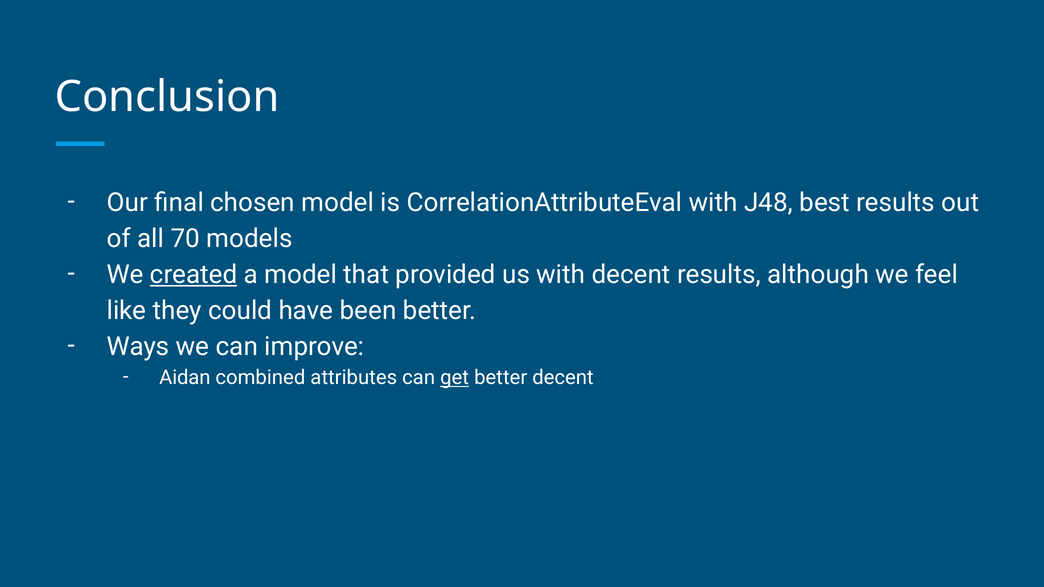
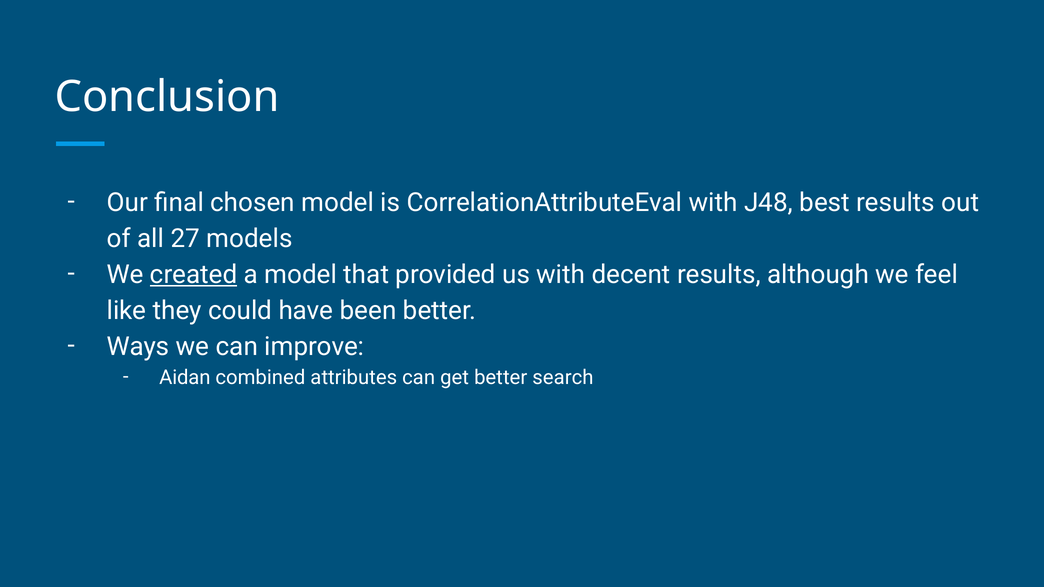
70: 70 -> 27 (185, 239)
get underline: present -> none (455, 378)
better decent: decent -> search (563, 378)
